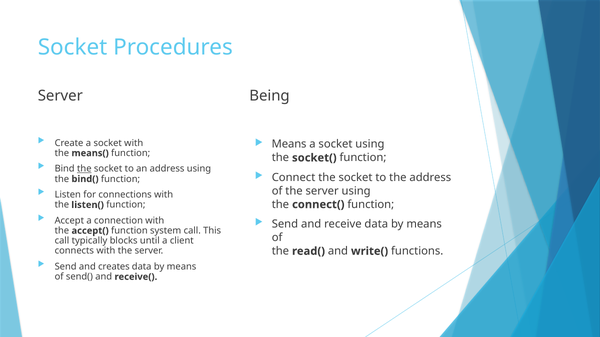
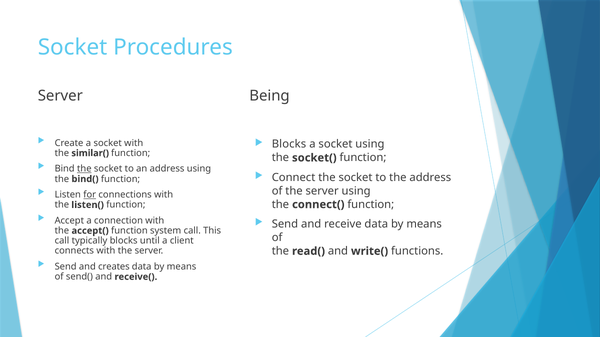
Means: Means -> Blocks (289, 144)
means(: means( -> similar( (90, 153)
for underline: none -> present (90, 195)
